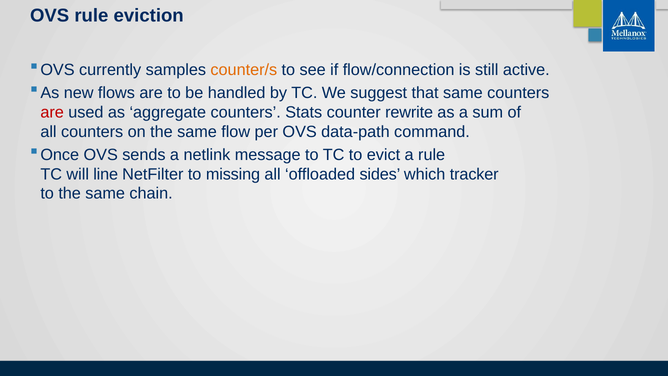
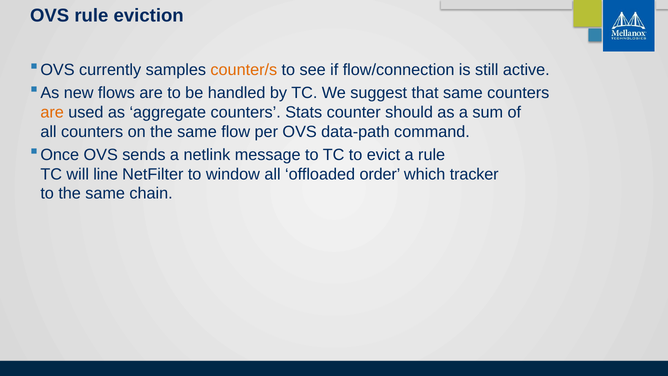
are colour: red -> orange (52, 112)
rewrite: rewrite -> should (409, 112)
missing: missing -> window (233, 174)
sides: sides -> order (380, 174)
